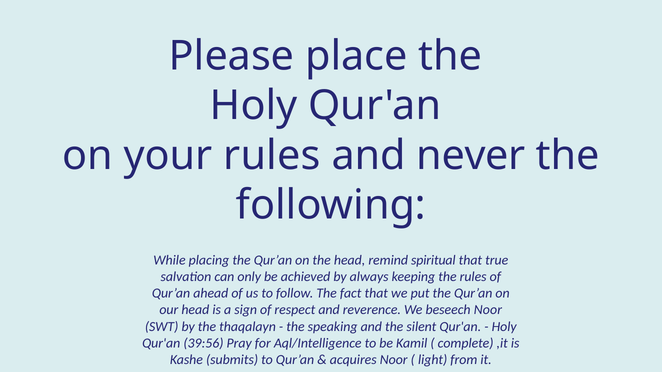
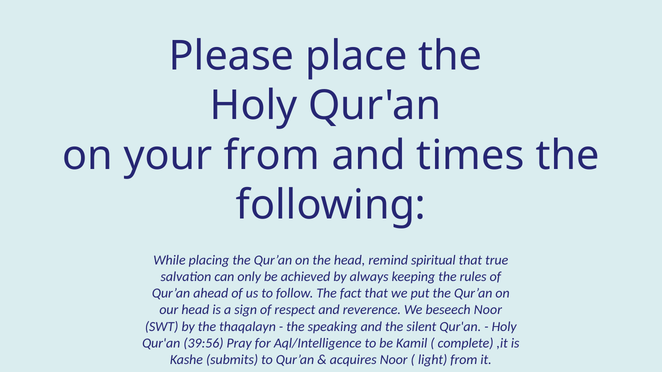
your rules: rules -> from (272, 156)
never: never -> times (471, 156)
